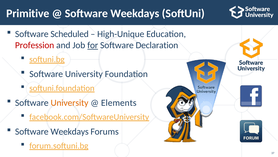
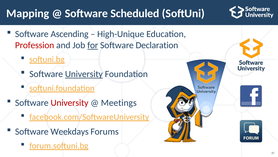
Primitive: Primitive -> Mapping (28, 13)
Weekdays: Weekdays -> Scheduled (135, 13)
Scheduled: Scheduled -> Ascending (70, 34)
University underline: none -> present (84, 74)
University colour: orange -> red (70, 102)
Elements: Elements -> Meetings (119, 102)
